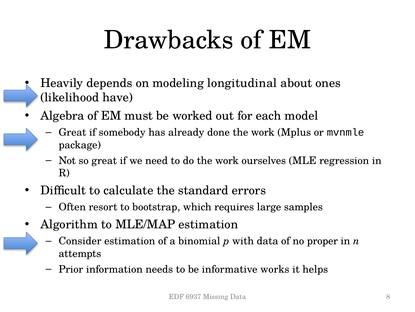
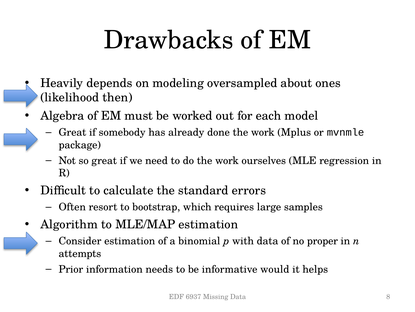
longitudinal: longitudinal -> oversampled (242, 83)
have: have -> then (118, 97)
works: works -> would (275, 269)
